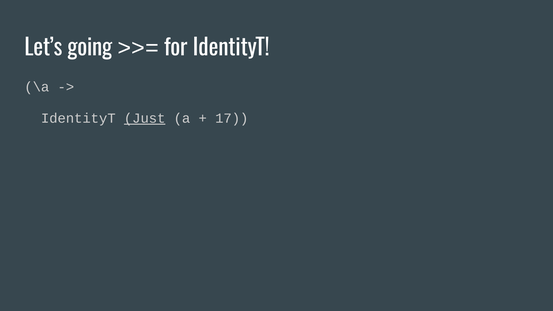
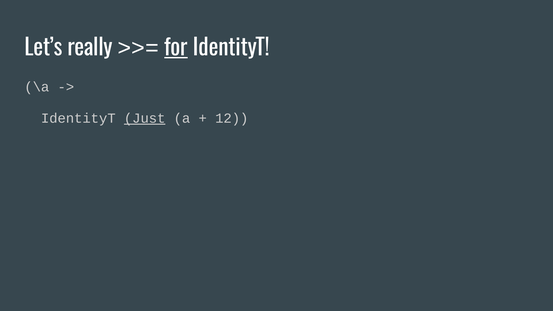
going: going -> really (90, 48)
for underline: none -> present (176, 48)
17: 17 -> 12 (232, 118)
